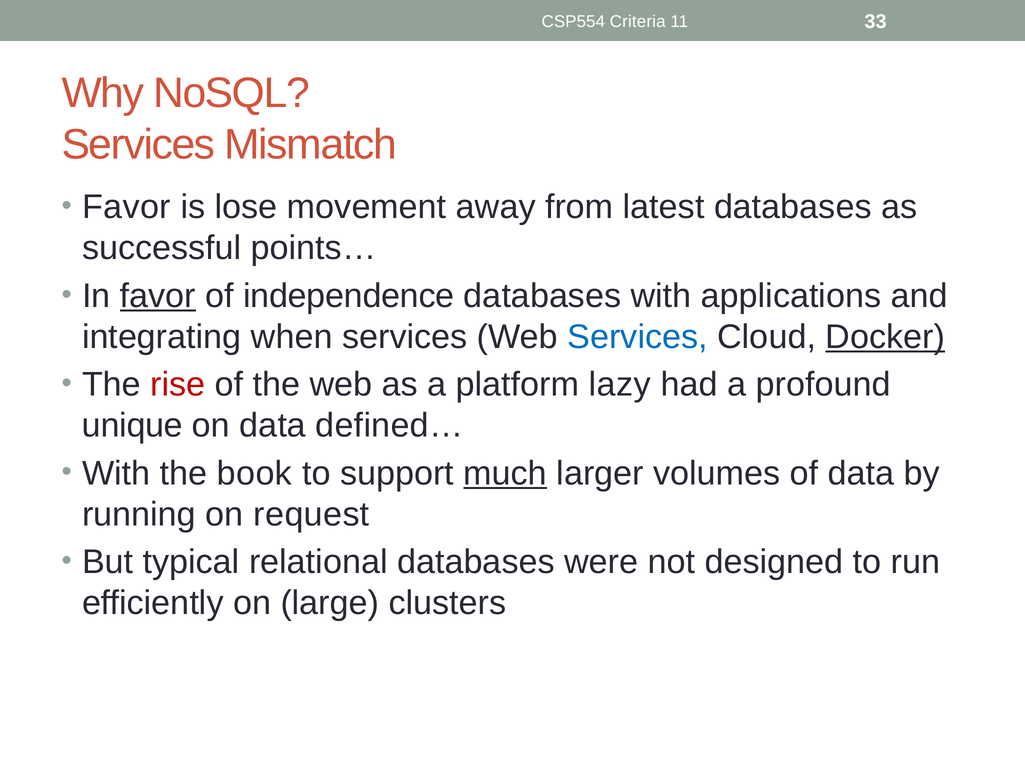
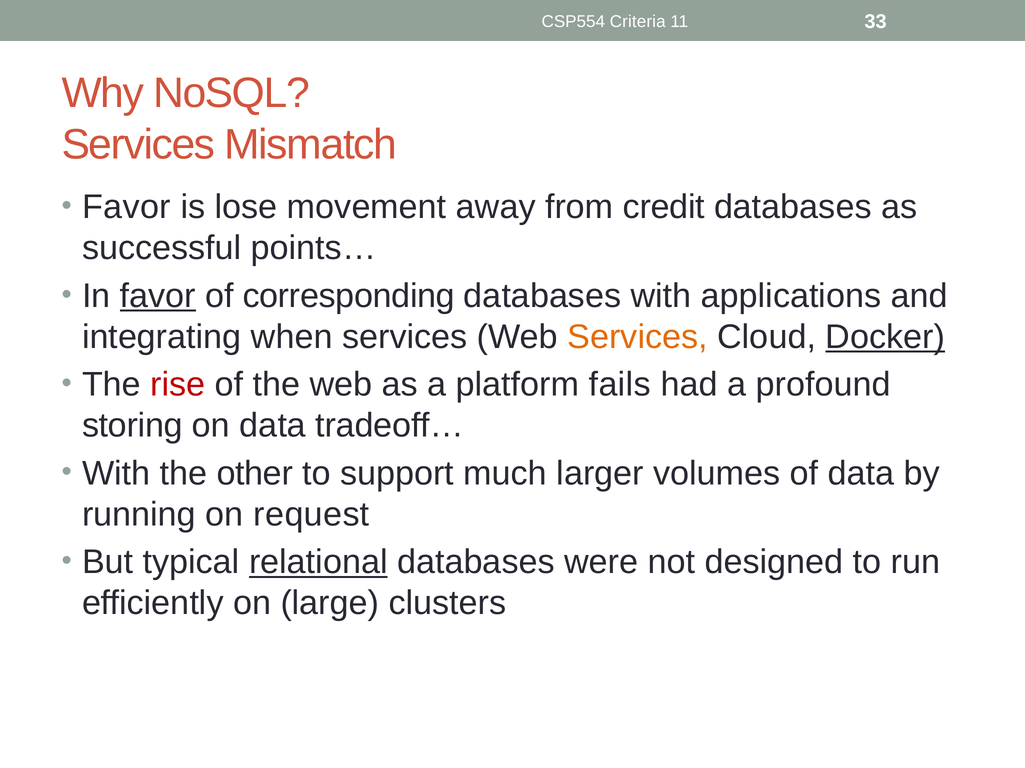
latest: latest -> credit (664, 207)
independence: independence -> corresponding (349, 296)
Services colour: blue -> orange (638, 337)
lazy: lazy -> fails (620, 385)
unique: unique -> storing (132, 426)
defined…: defined… -> tradeoff… (390, 426)
book: book -> other (255, 474)
much underline: present -> none (505, 474)
relational underline: none -> present (318, 563)
